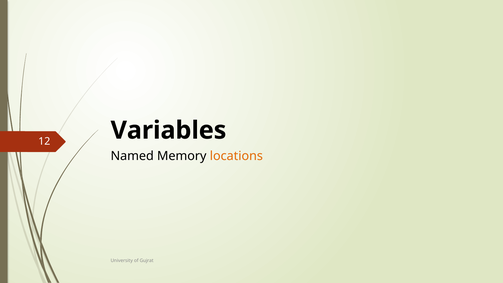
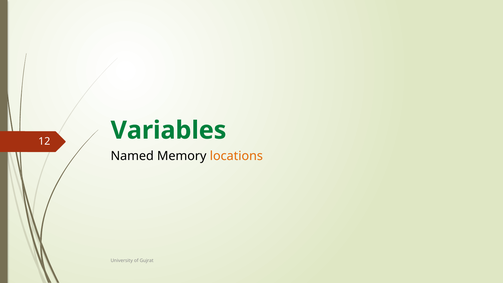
Variables colour: black -> green (168, 130)
